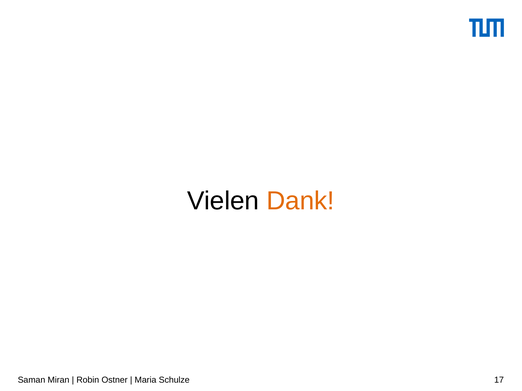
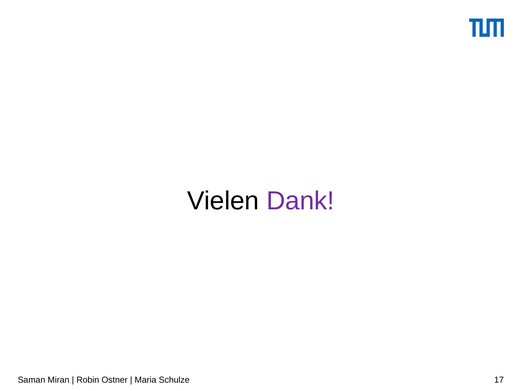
Dank colour: orange -> purple (300, 201)
